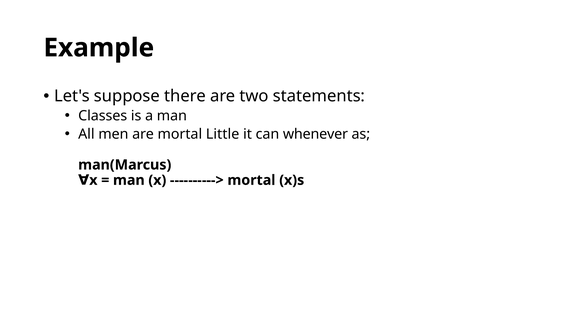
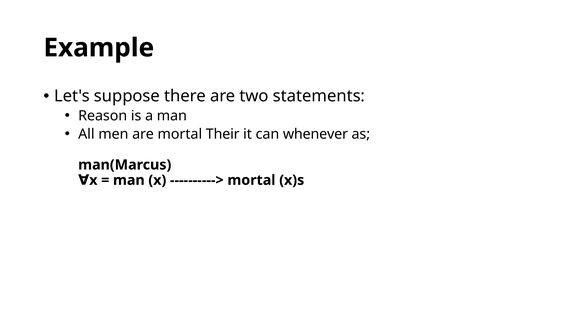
Classes: Classes -> Reason (103, 116)
Little: Little -> Their (223, 134)
